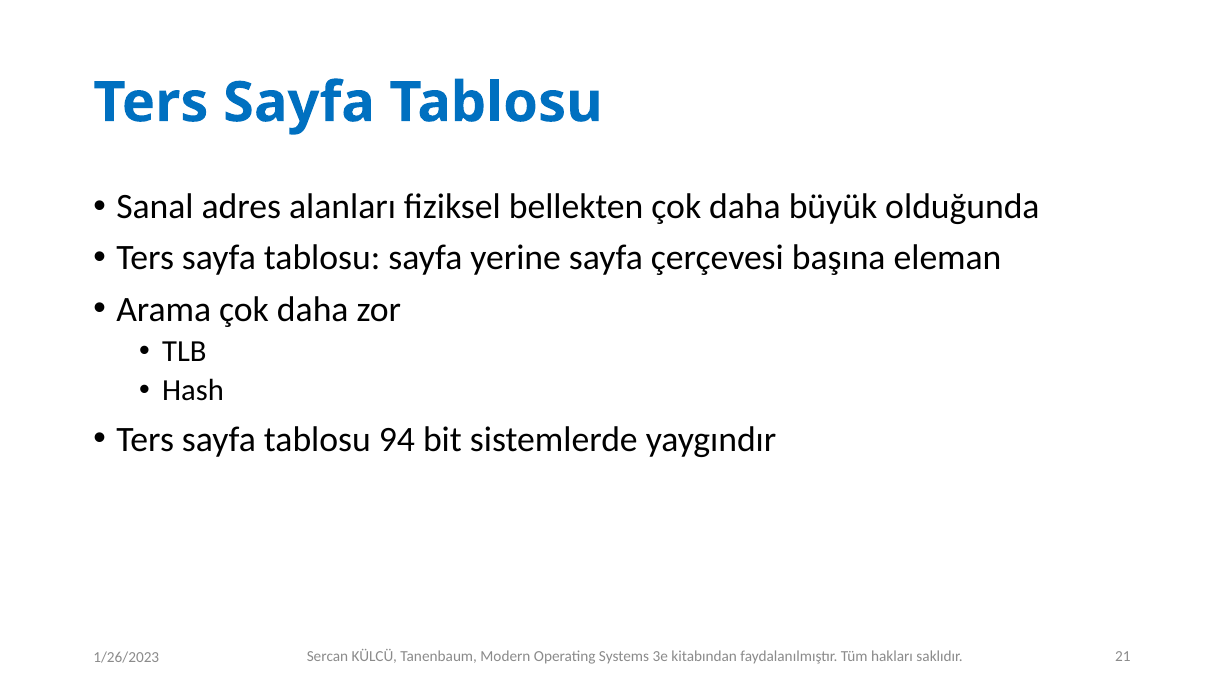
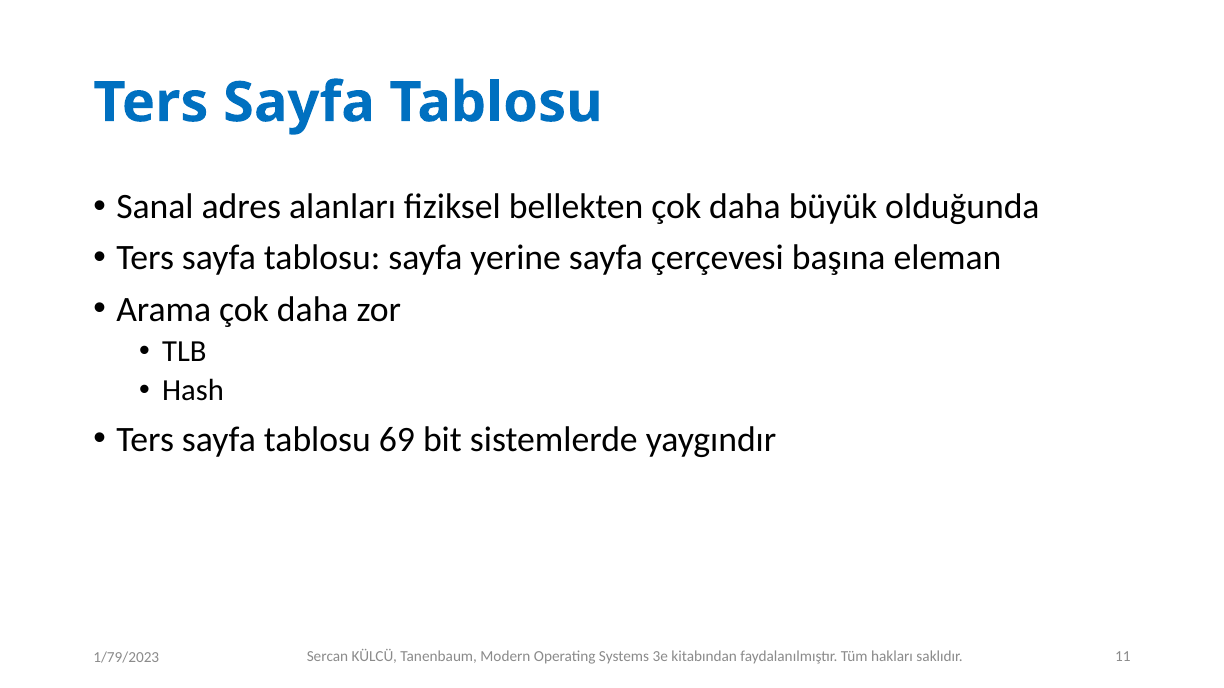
94: 94 -> 69 (397, 440)
21: 21 -> 11 (1123, 657)
1/26/2023: 1/26/2023 -> 1/79/2023 (126, 657)
